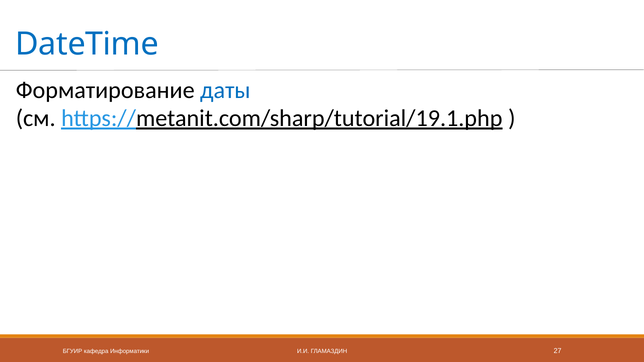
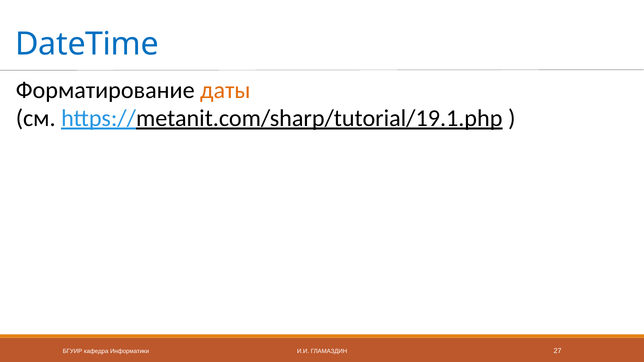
даты colour: blue -> orange (225, 90)
